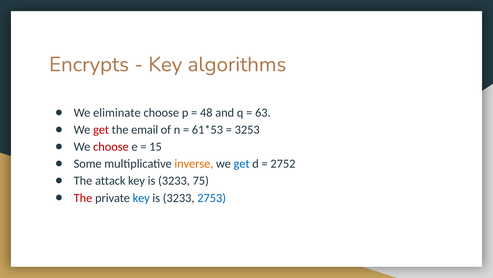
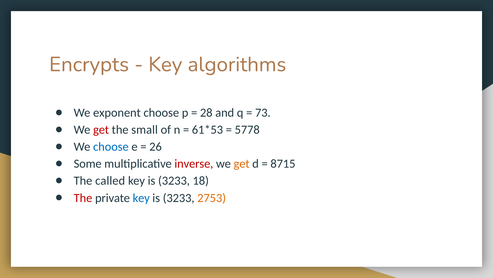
eliminate: eliminate -> exponent (117, 112)
48: 48 -> 28 (206, 112)
63: 63 -> 73 (263, 112)
email: email -> small (145, 129)
3253: 3253 -> 5778 (247, 129)
choose colour: red -> blue (111, 146)
15: 15 -> 26 (156, 146)
inverse colour: orange -> red (194, 163)
get colour: blue -> orange (242, 163)
2752: 2752 -> 8715 (283, 163)
attack: attack -> called (110, 180)
75: 75 -> 18 (201, 180)
2753 colour: blue -> orange (212, 197)
